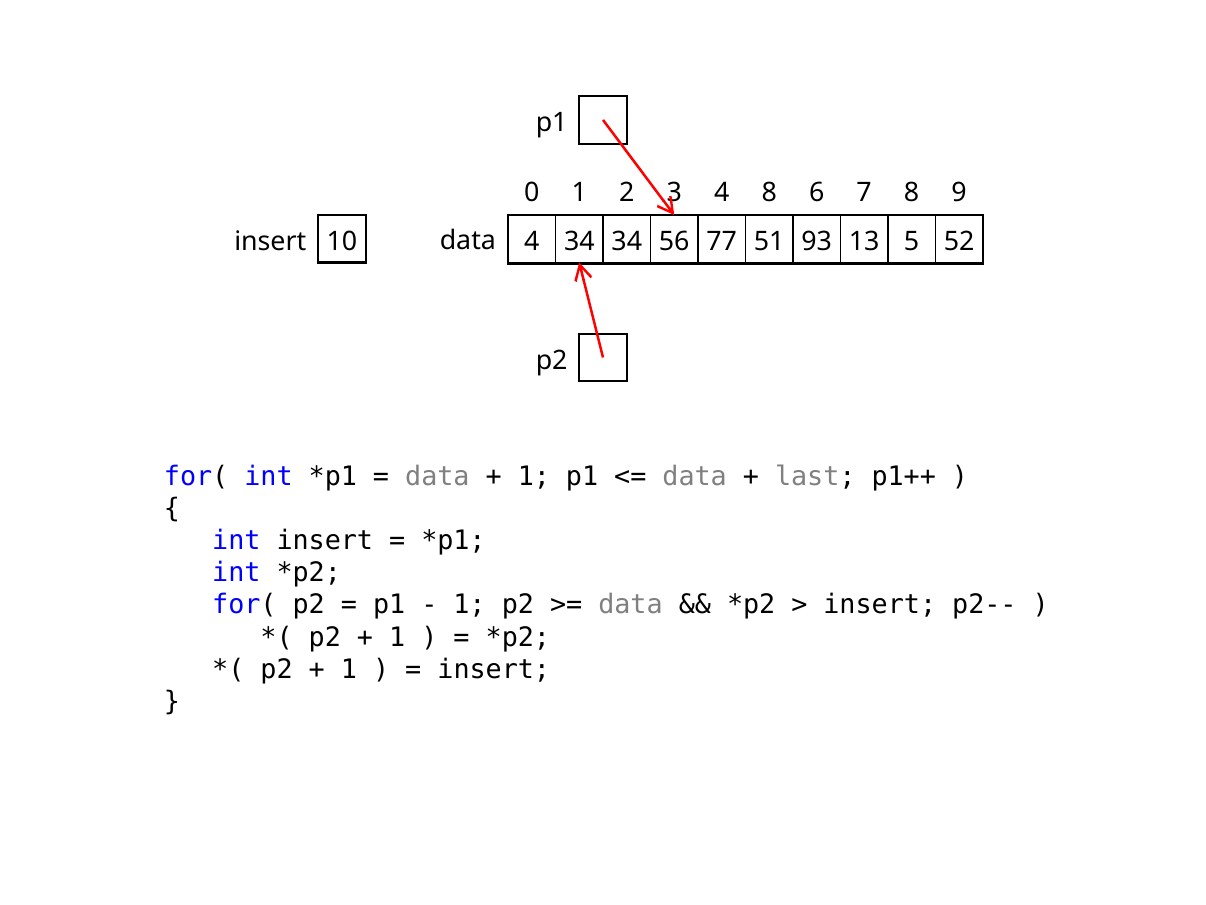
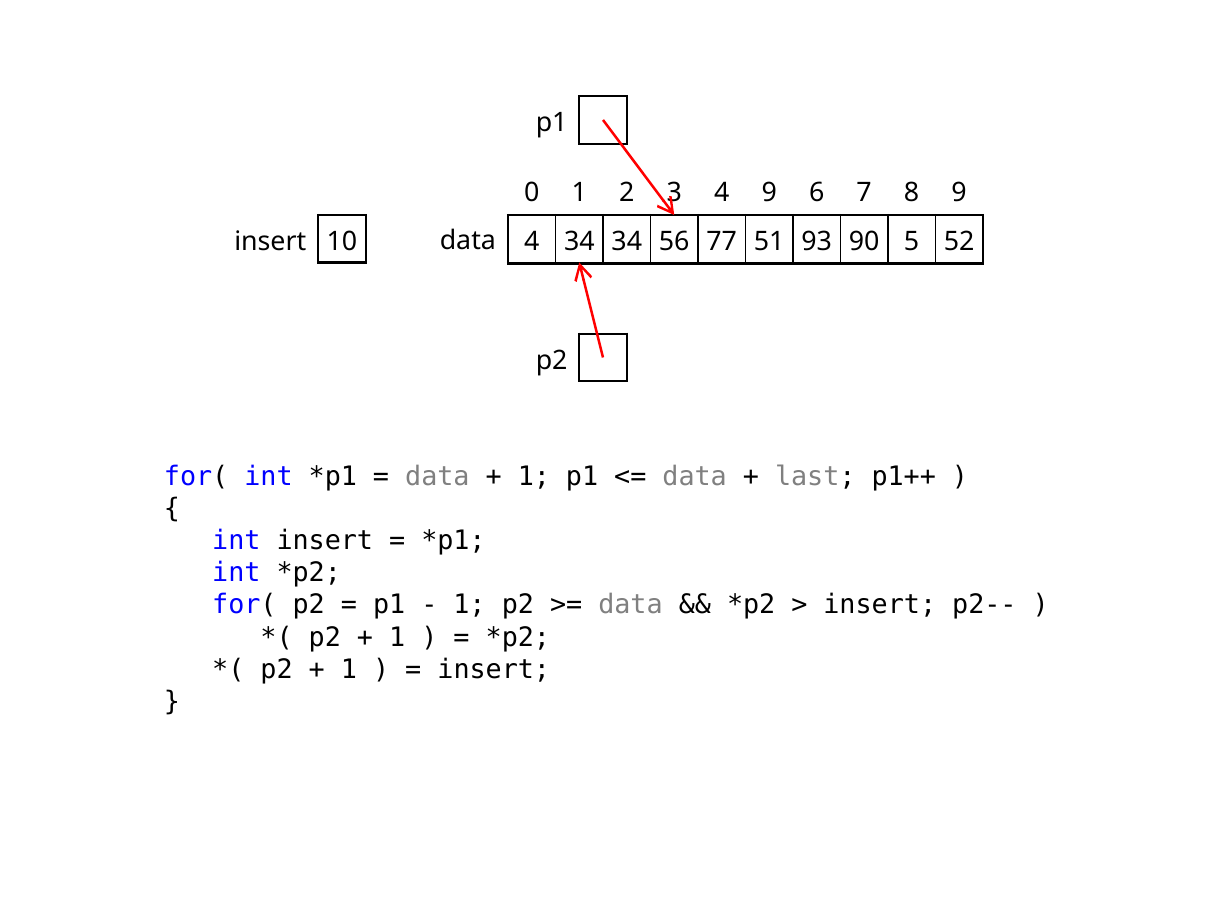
4 8: 8 -> 9 (769, 193)
13: 13 -> 90 (864, 242)
